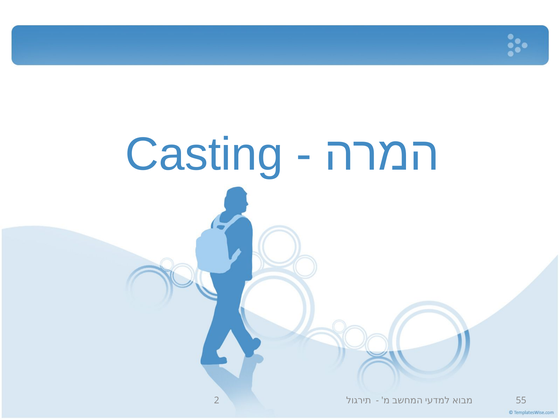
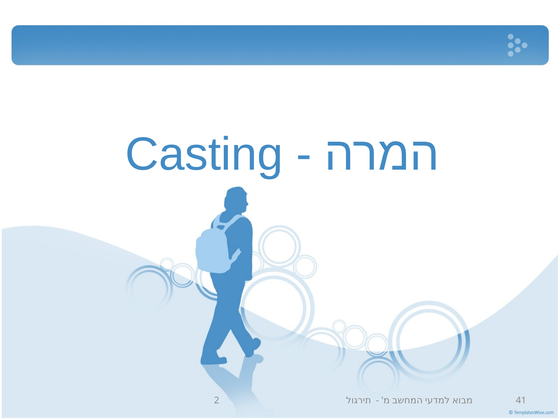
55: 55 -> 41 (521, 400)
